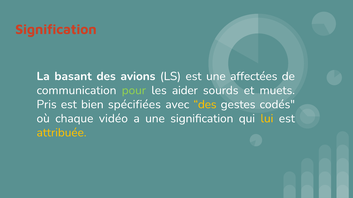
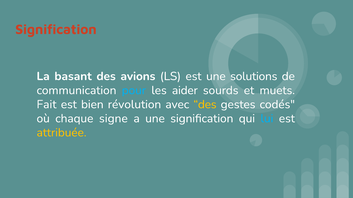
affectées: affectées -> solutions (254, 76)
pour colour: light green -> light blue (134, 91)
Pris: Pris -> Fait (47, 105)
spécifiées: spécifiées -> révolution (134, 105)
vidéo: vidéo -> signe (113, 119)
lui colour: yellow -> light blue (267, 119)
